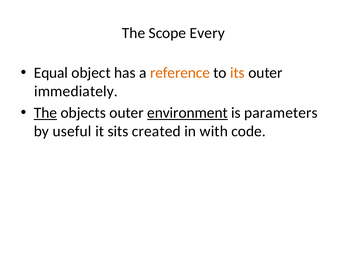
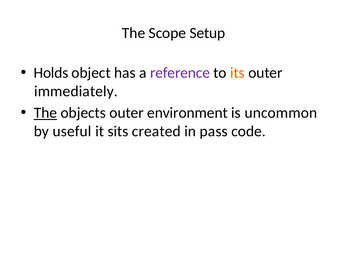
Every: Every -> Setup (207, 33)
Equal: Equal -> Holds (51, 73)
reference colour: orange -> purple (180, 73)
environment underline: present -> none (187, 113)
parameters: parameters -> uncommon (281, 113)
with: with -> pass (214, 131)
